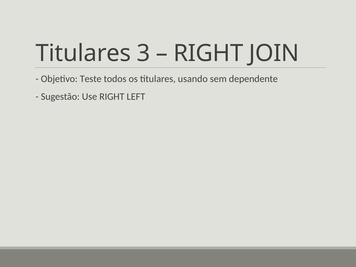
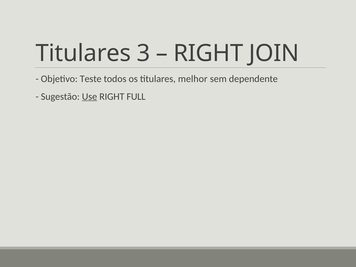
usando: usando -> melhor (193, 79)
Use underline: none -> present (89, 97)
LEFT: LEFT -> FULL (136, 97)
